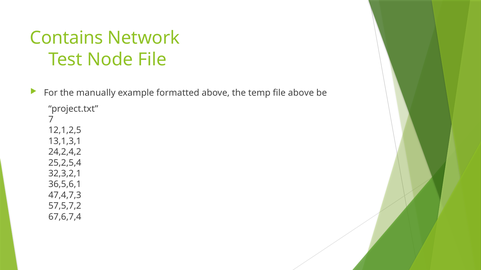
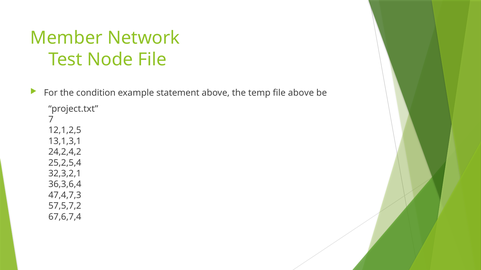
Contains: Contains -> Member (67, 38)
manually: manually -> condition (96, 93)
formatted: formatted -> statement (178, 93)
36,5,6,1: 36,5,6,1 -> 36,3,6,4 (65, 185)
